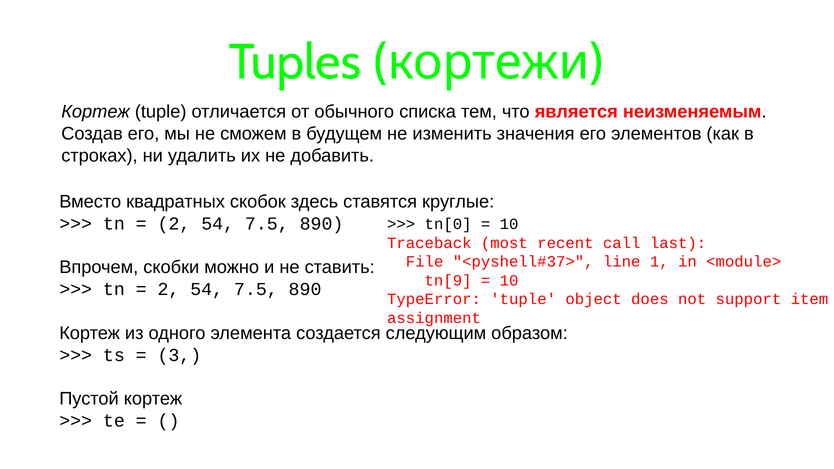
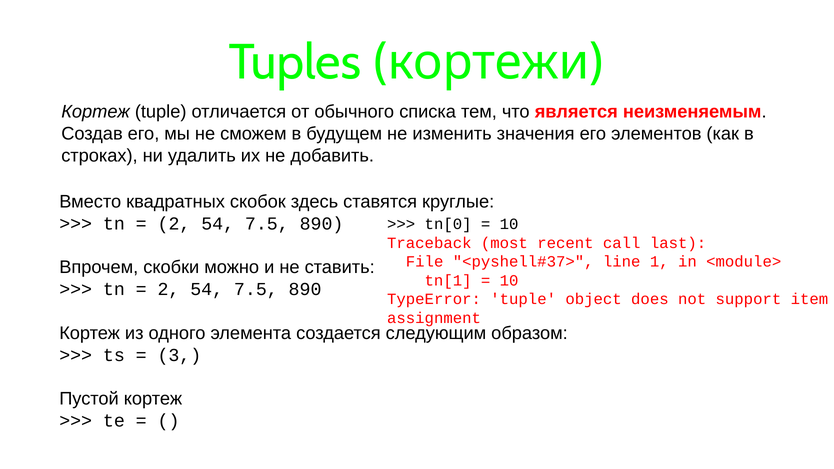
tn[9: tn[9 -> tn[1 (448, 280)
